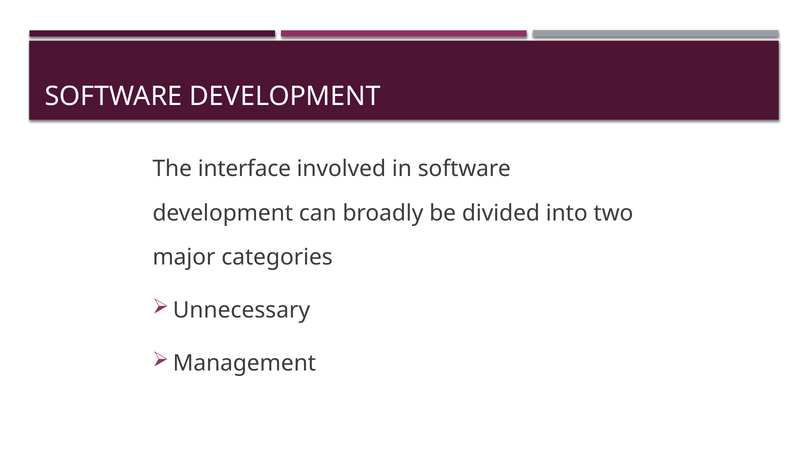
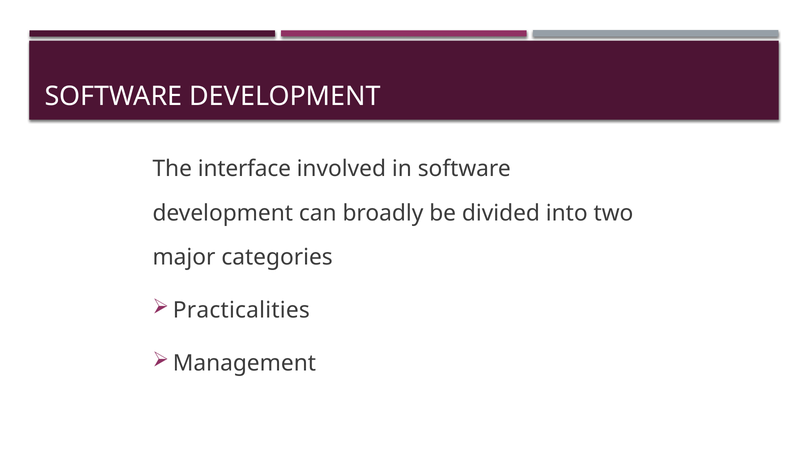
Unnecessary: Unnecessary -> Practicalities (241, 310)
